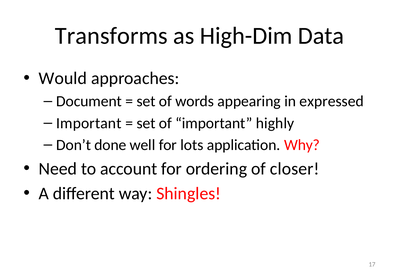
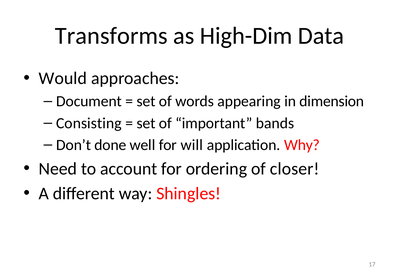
expressed: expressed -> dimension (332, 101)
Important: Important -> Consisting (89, 123)
highly: highly -> bands (275, 123)
lots: lots -> will (192, 145)
